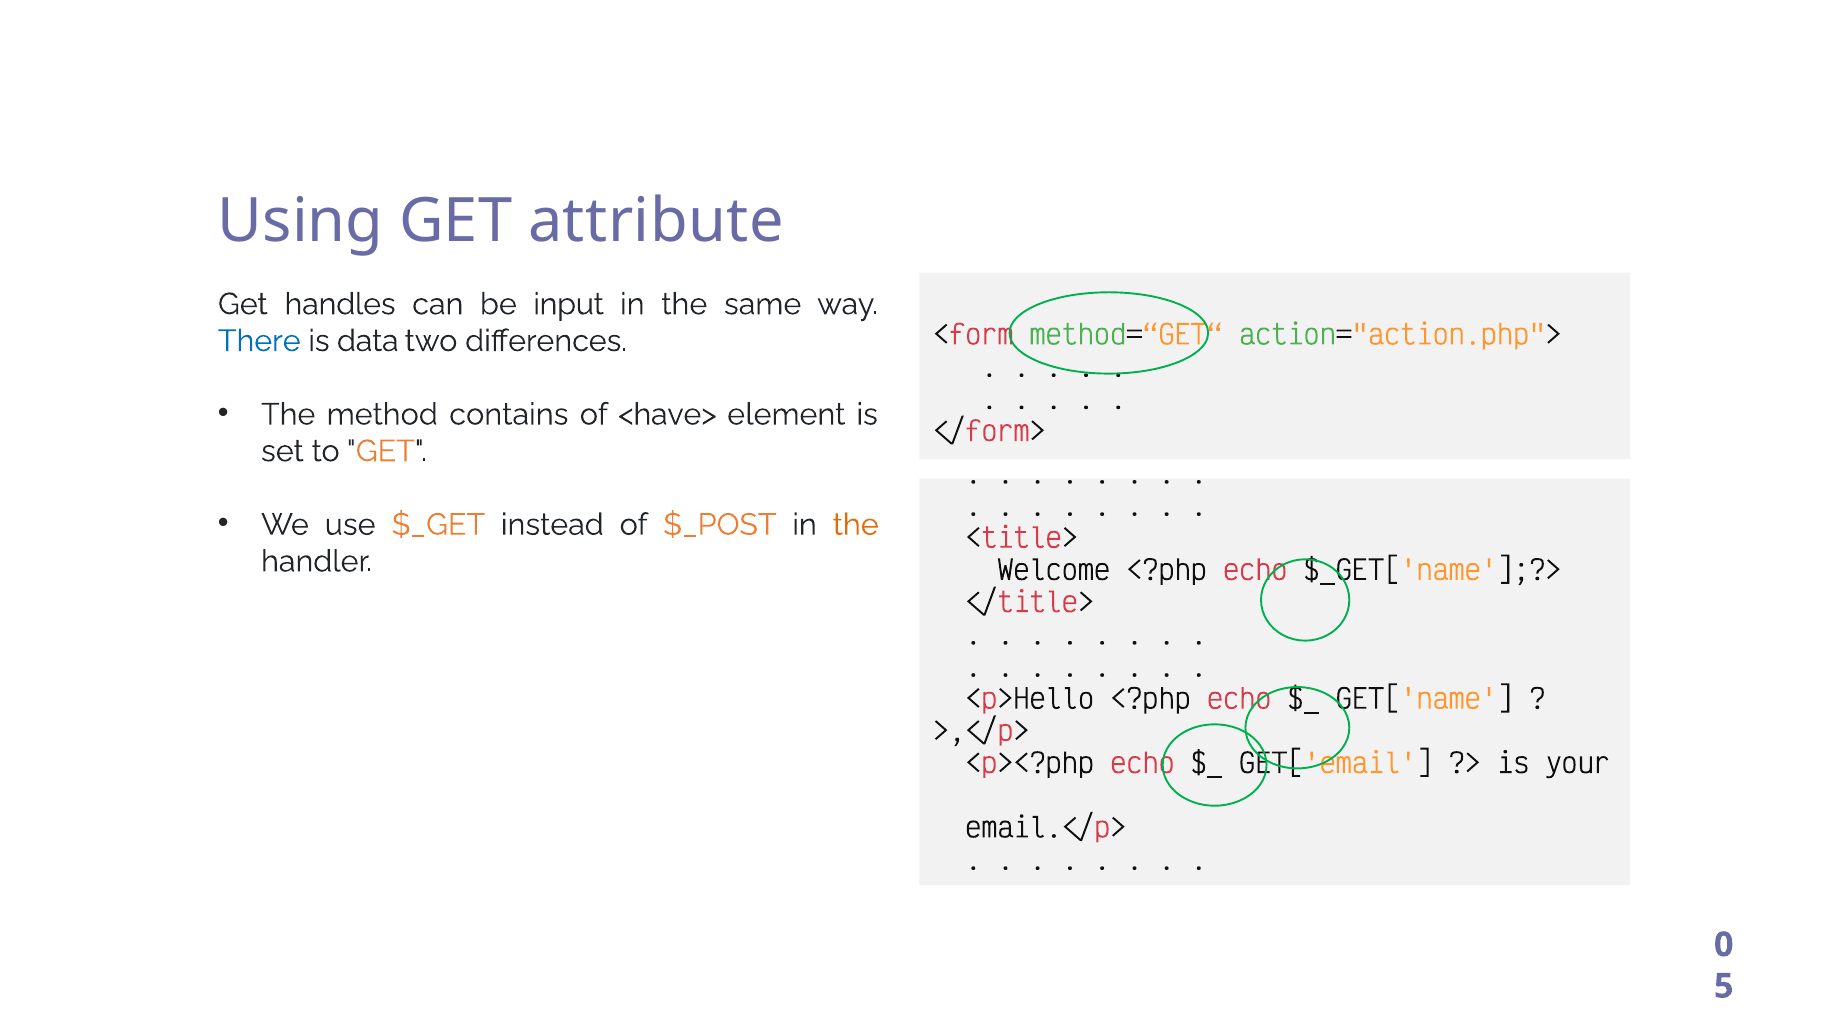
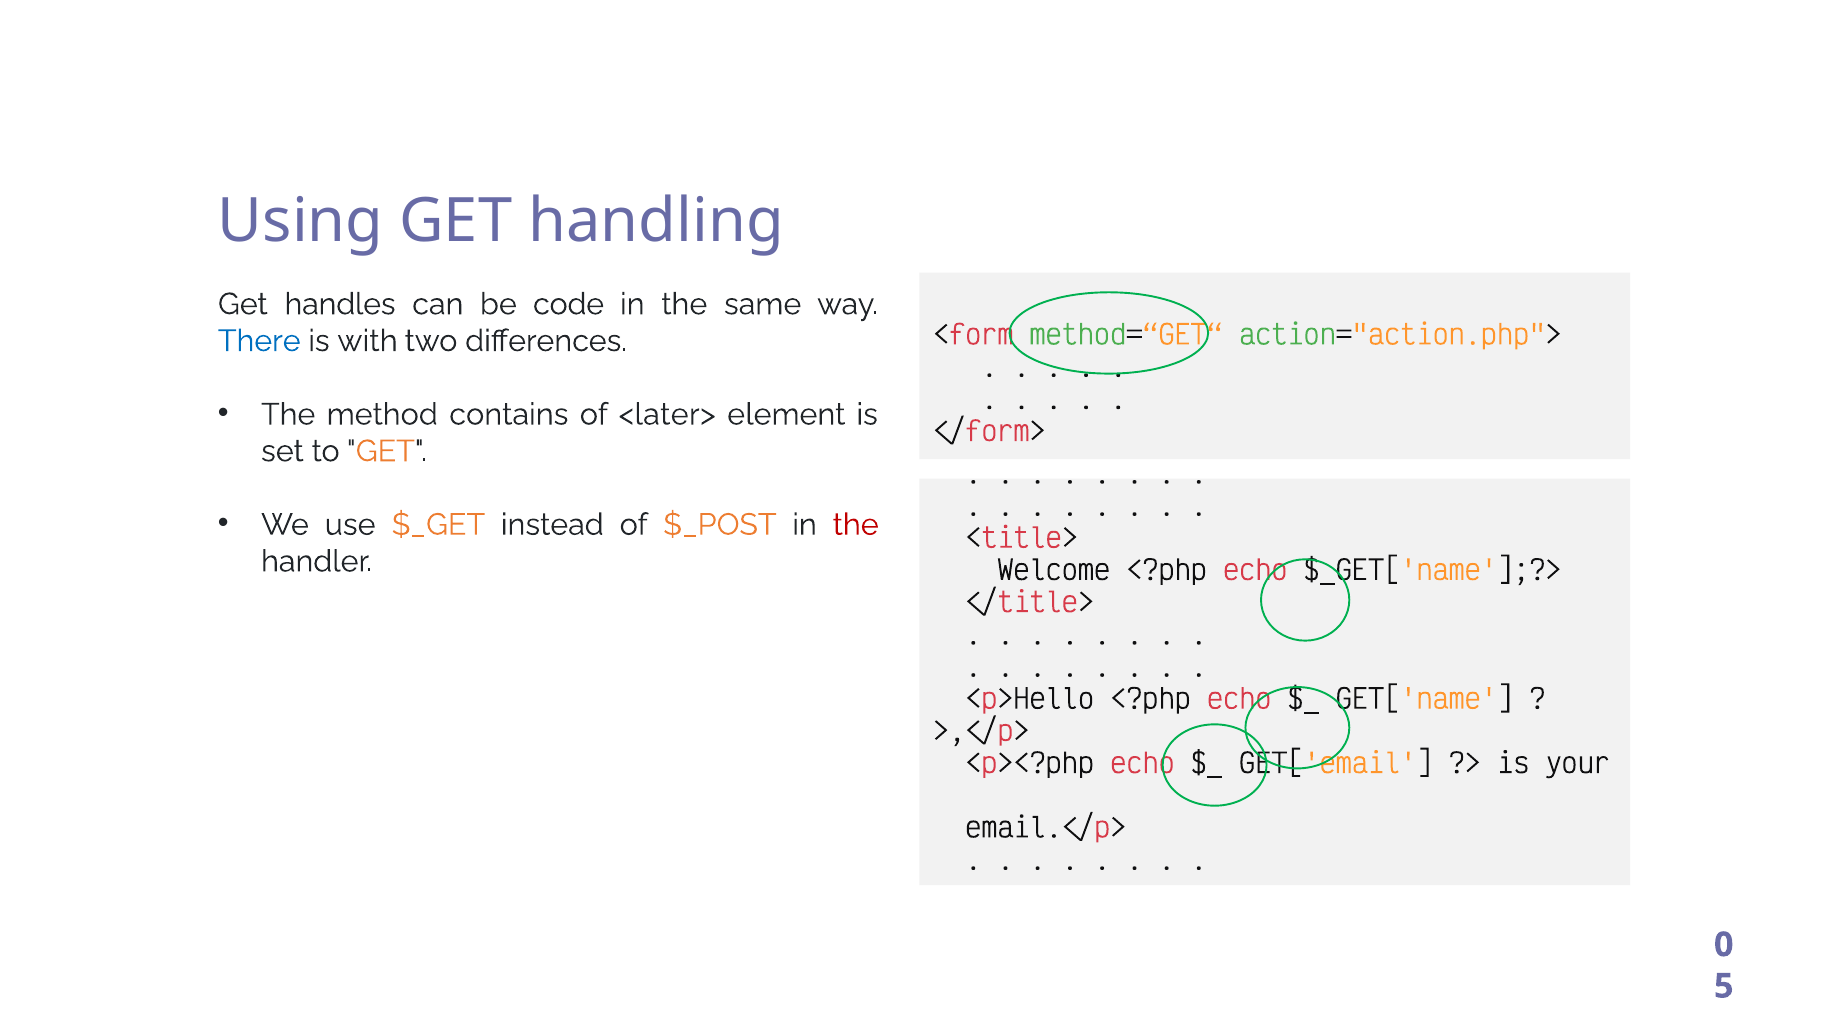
attribute: attribute -> handling (656, 221)
input: input -> code (569, 304)
data: data -> with (368, 341)
<have>: <have> -> <later> (667, 415)
the colour: orange -> red (856, 525)
